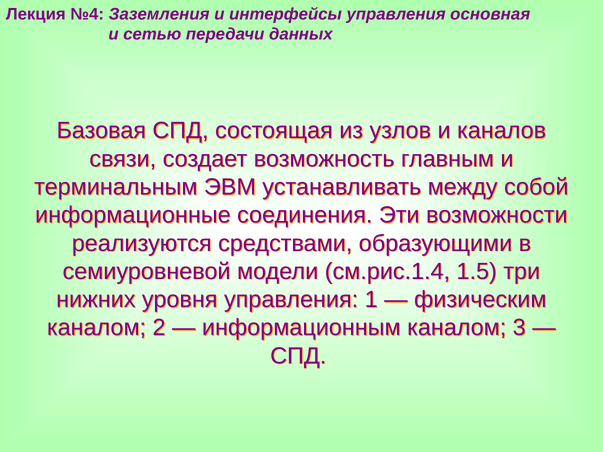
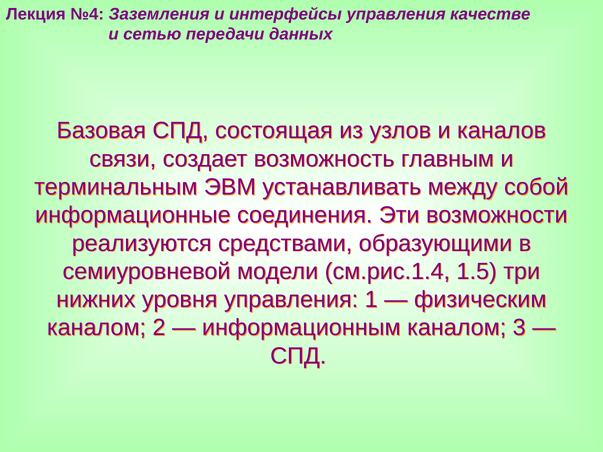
основная: основная -> качестве (490, 14)
